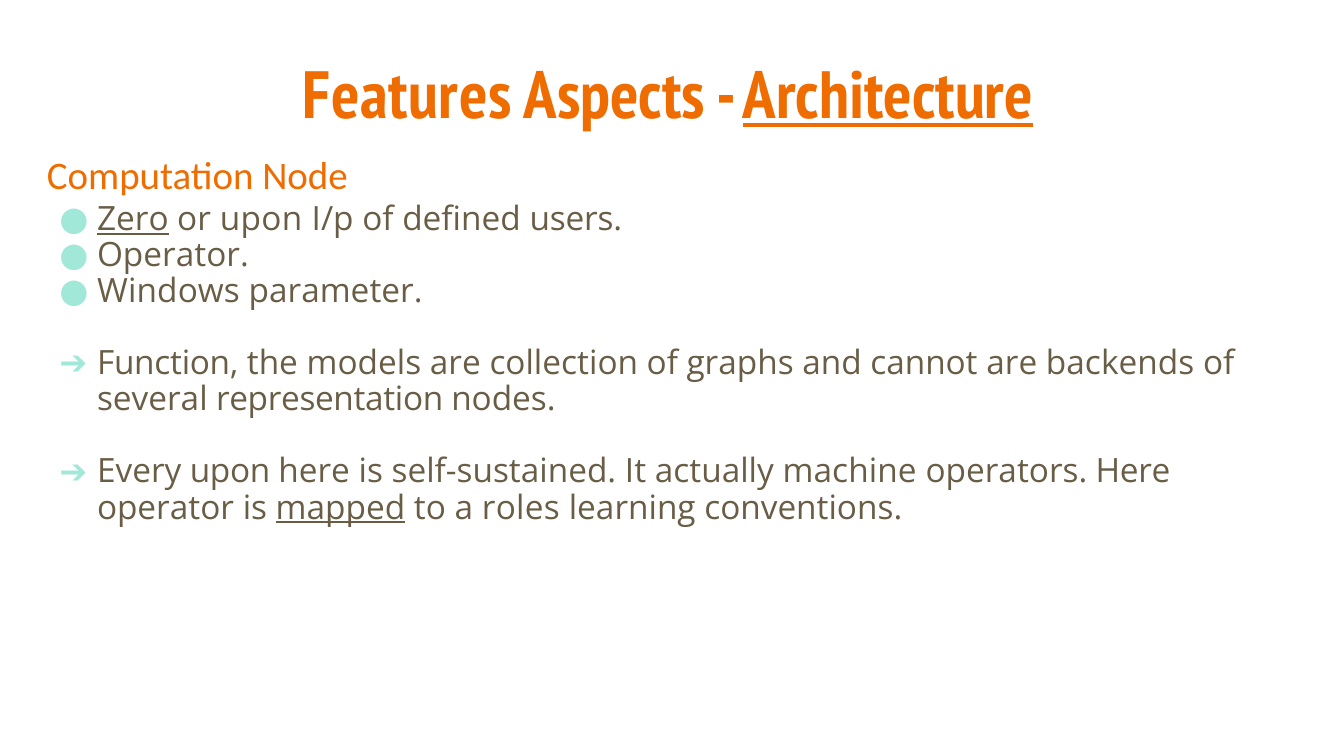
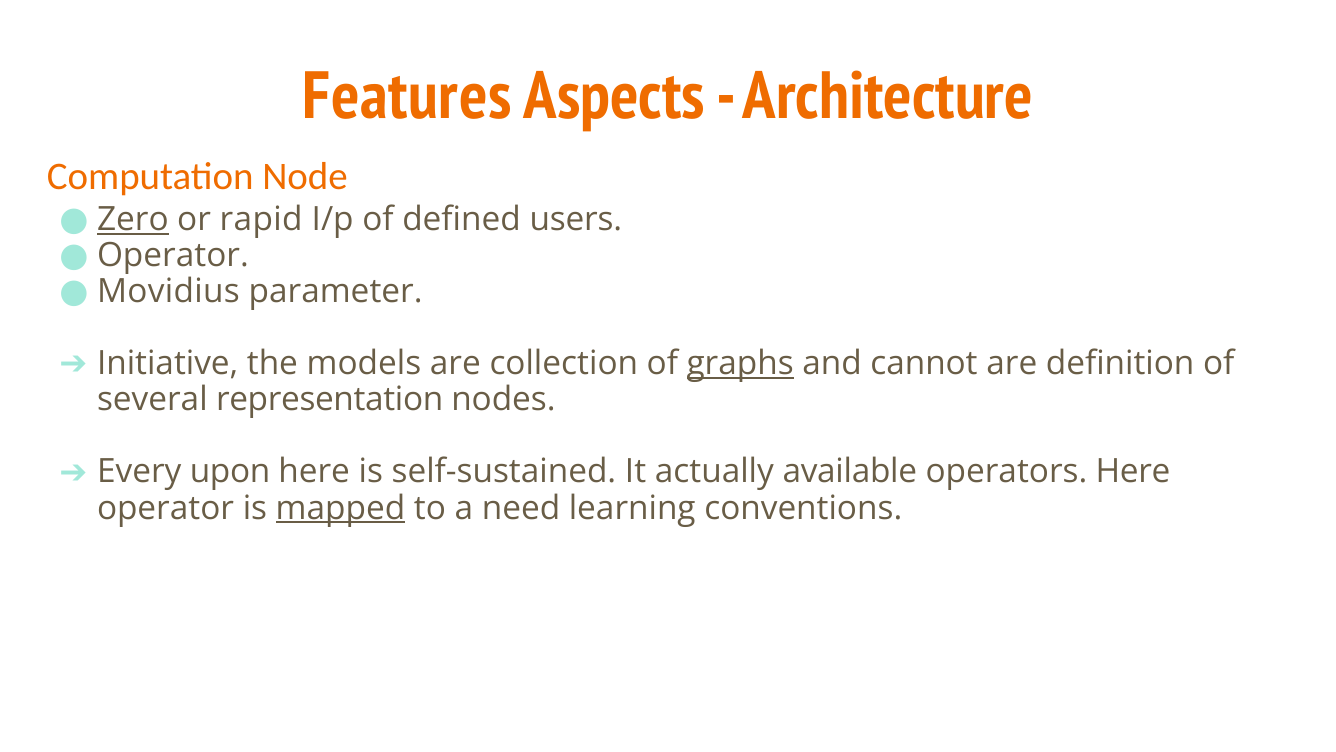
Architecture underline: present -> none (888, 96)
or upon: upon -> rapid (261, 220)
Windows: Windows -> Movidius (168, 291)
Function: Function -> Initiative (168, 363)
graphs underline: none -> present (740, 363)
backends: backends -> definition (1120, 363)
machine: machine -> available (850, 472)
roles: roles -> need (521, 508)
